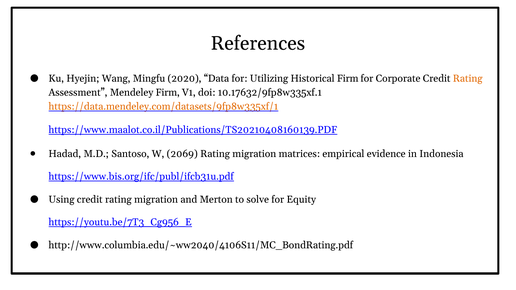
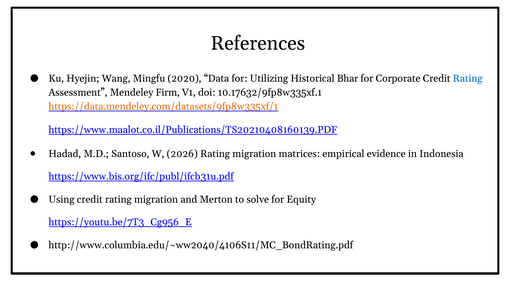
Historical Firm: Firm -> Bhar (348, 79)
Rating colour: orange -> blue (468, 79)
2069: 2069 -> 2026 (182, 154)
